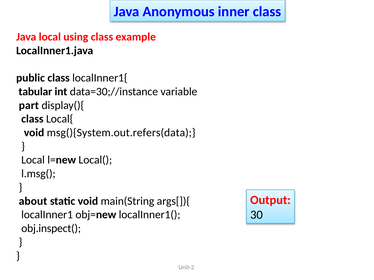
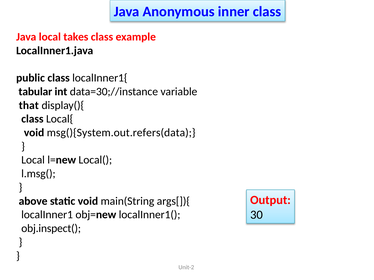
using: using -> takes (76, 37)
part: part -> that (29, 105)
about: about -> above (33, 201)
